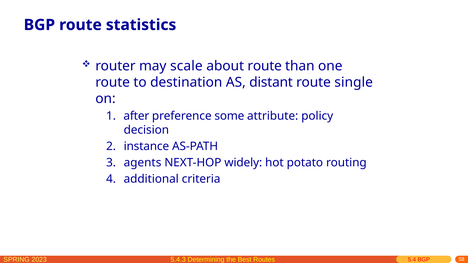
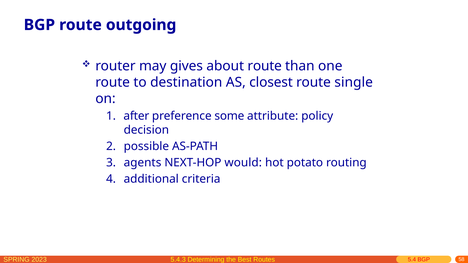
statistics: statistics -> outgoing (141, 25)
scale: scale -> gives (186, 66)
distant: distant -> closest (271, 82)
instance: instance -> possible (146, 147)
widely: widely -> would (243, 163)
